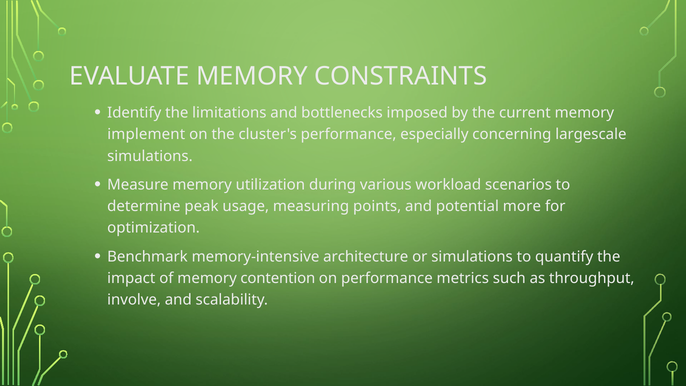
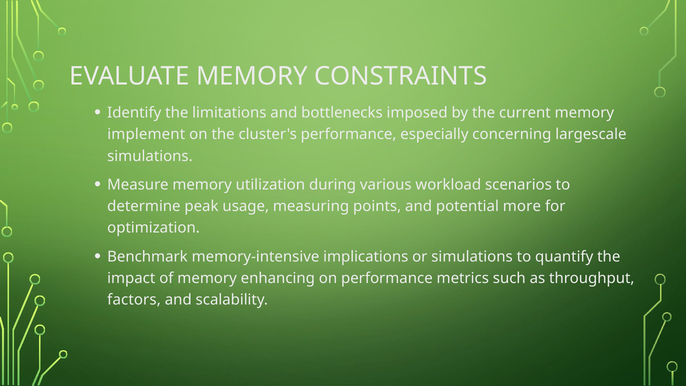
architecture: architecture -> implications (366, 257)
contention: contention -> enhancing (278, 278)
involve: involve -> factors (134, 300)
